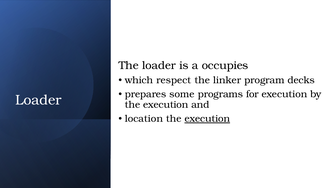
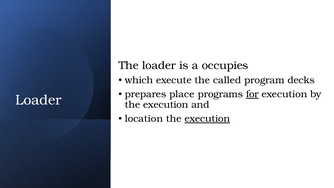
respect: respect -> execute (174, 80)
linker: linker -> called (227, 80)
some: some -> place (182, 94)
for underline: none -> present (252, 94)
